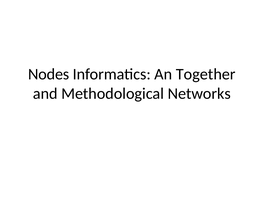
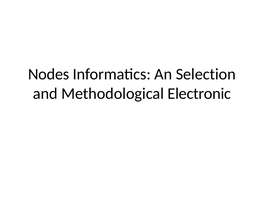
Together: Together -> Selection (206, 74)
Networks: Networks -> Electronic (199, 94)
